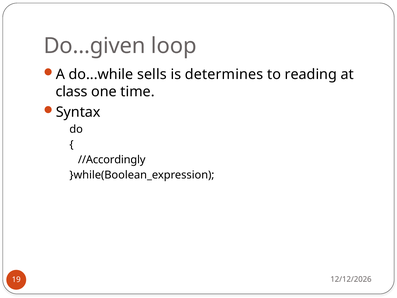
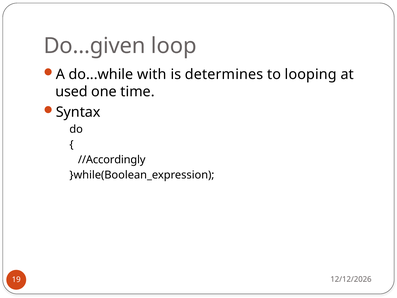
sells: sells -> with (152, 74)
reading: reading -> looping (311, 74)
class: class -> used (72, 92)
